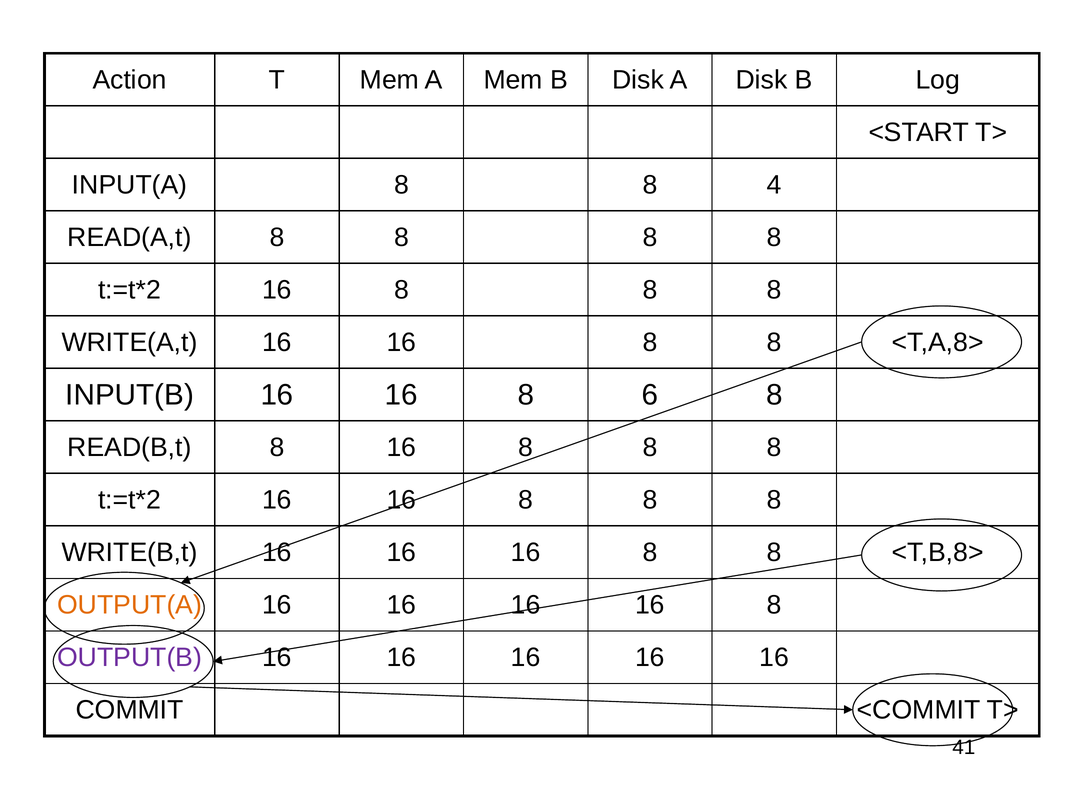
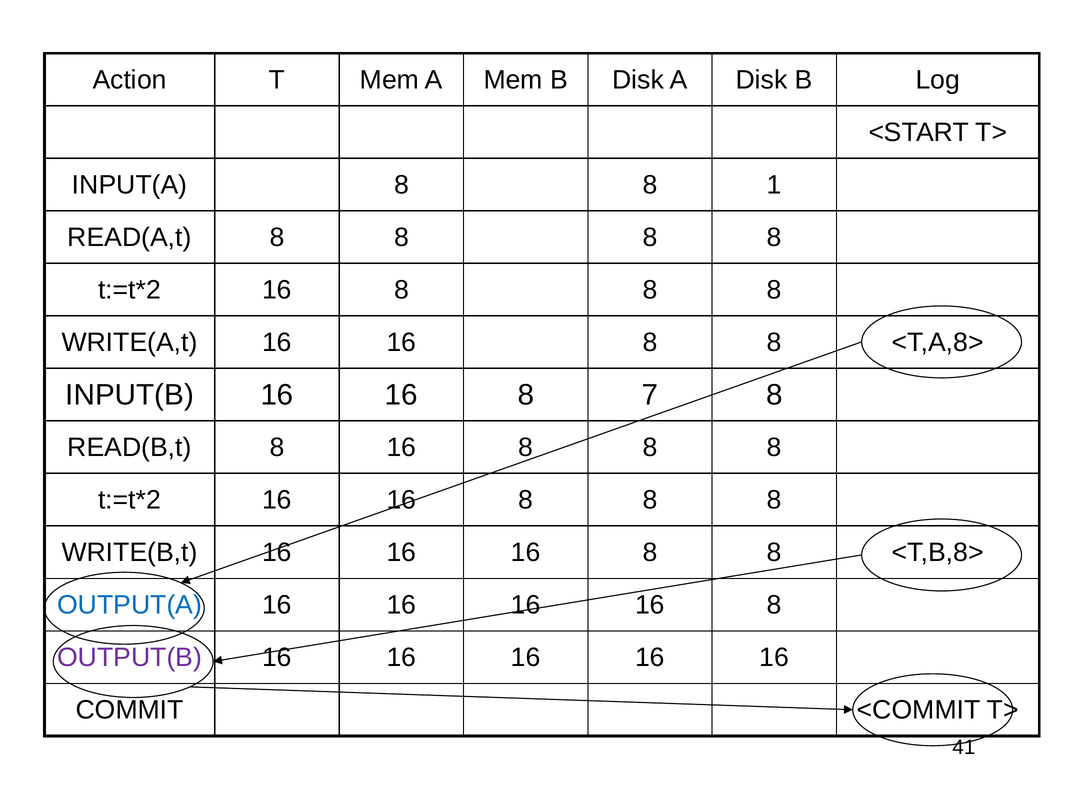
4: 4 -> 1 (774, 185)
6: 6 -> 7 (650, 395)
OUTPUT(A colour: orange -> blue (130, 605)
